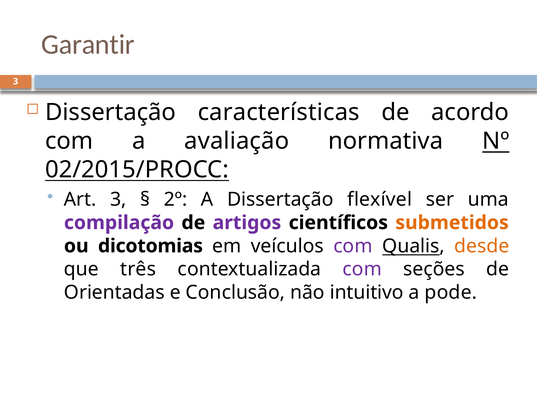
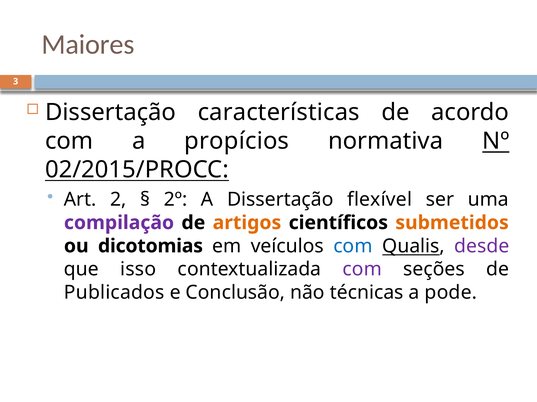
Garantir: Garantir -> Maiores (88, 44)
avaliação: avaliação -> propícios (237, 141)
Art 3: 3 -> 2 (118, 200)
artigos colour: purple -> orange (247, 223)
com colour: purple -> blue (353, 246)
desde colour: orange -> purple (482, 246)
três: três -> isso (138, 270)
Orientadas: Orientadas -> Publicados (114, 293)
intuitivo: intuitivo -> técnicas (367, 293)
